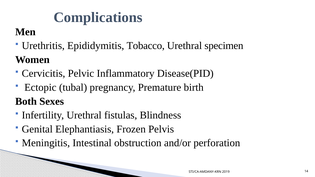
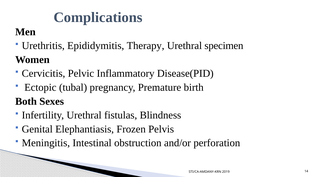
Tobacco: Tobacco -> Therapy (146, 46)
